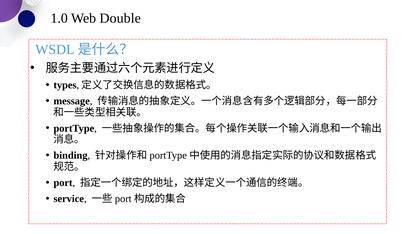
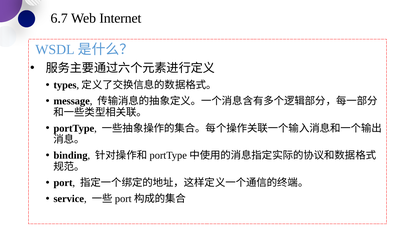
1.0: 1.0 -> 6.7 (59, 18)
Double: Double -> Internet (120, 18)
